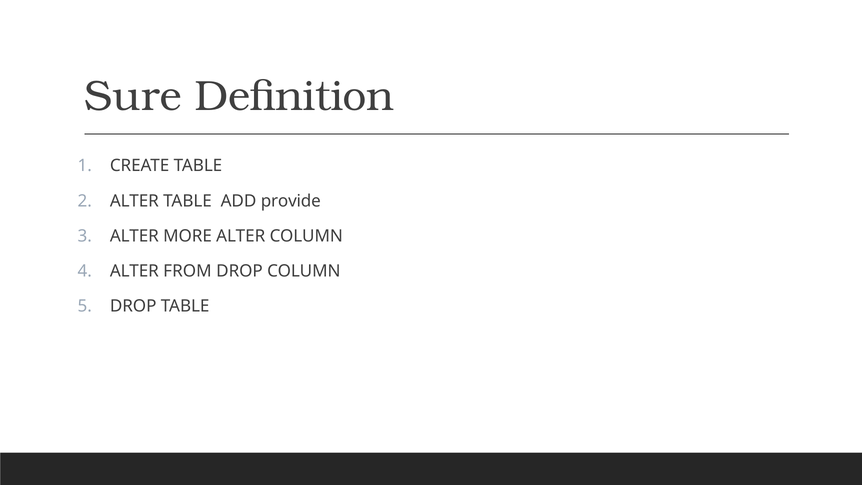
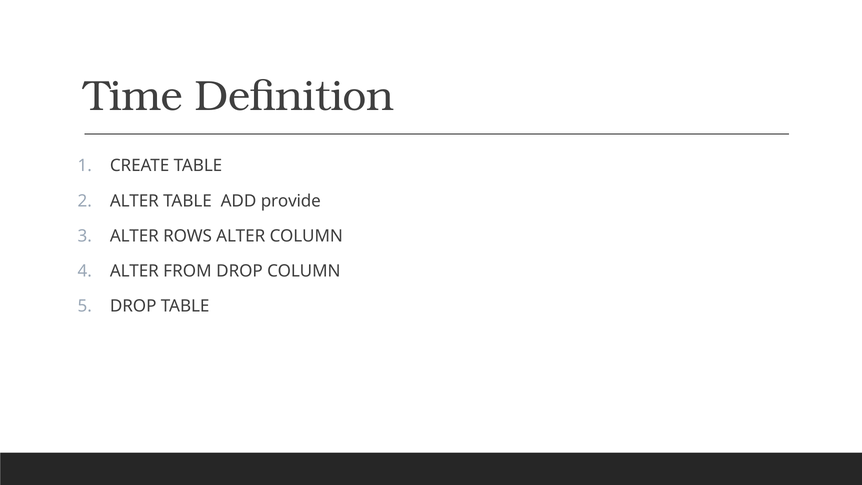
Sure: Sure -> Time (133, 97)
MORE: MORE -> ROWS (188, 236)
